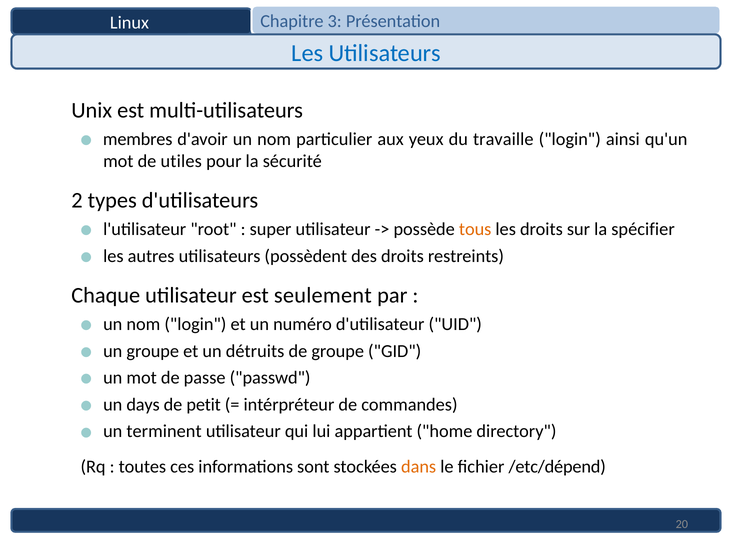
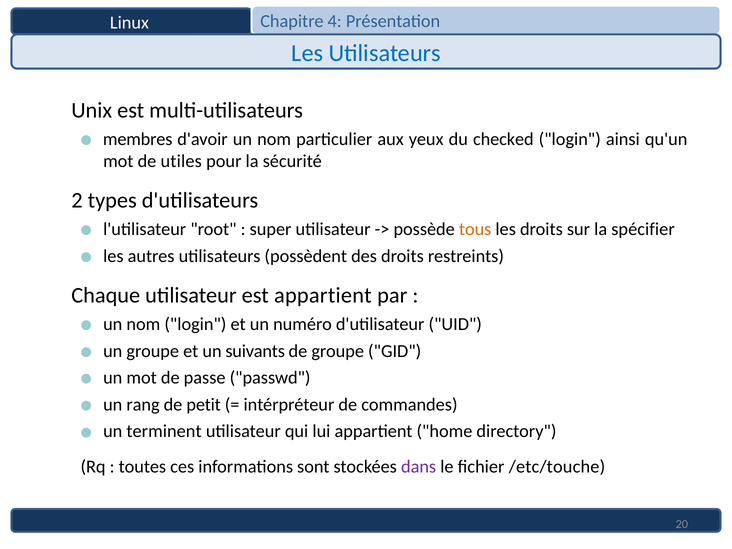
3: 3 -> 4 (335, 21)
travaille: travaille -> checked (503, 139)
est seulement: seulement -> appartient (323, 295)
détruits: détruits -> suivants (255, 351)
days: days -> rang (143, 405)
dans colour: orange -> purple (419, 467)
/etc/dépend: /etc/dépend -> /etc/touche (557, 467)
